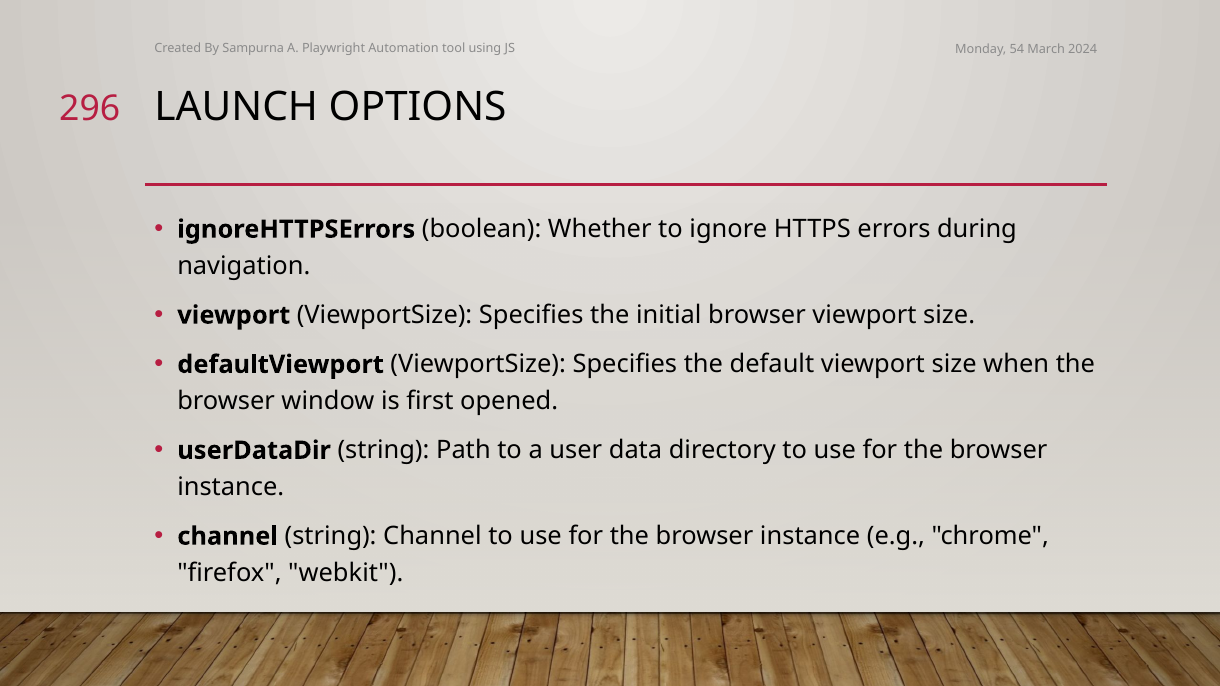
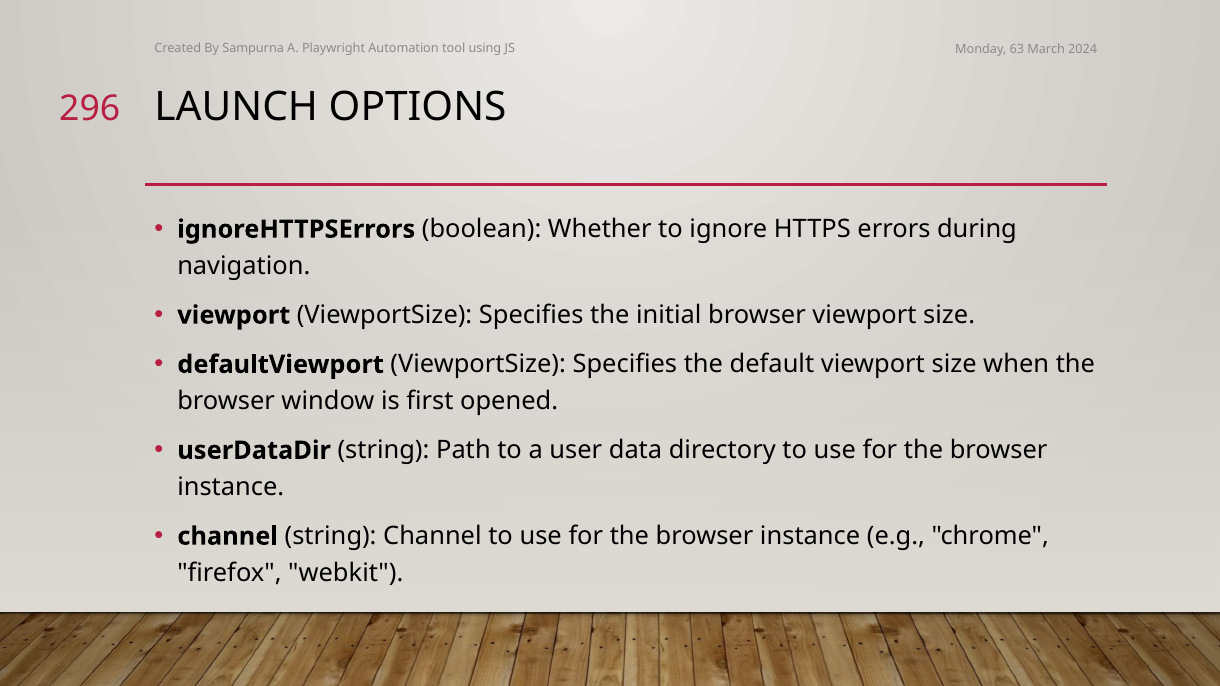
54: 54 -> 63 (1017, 49)
